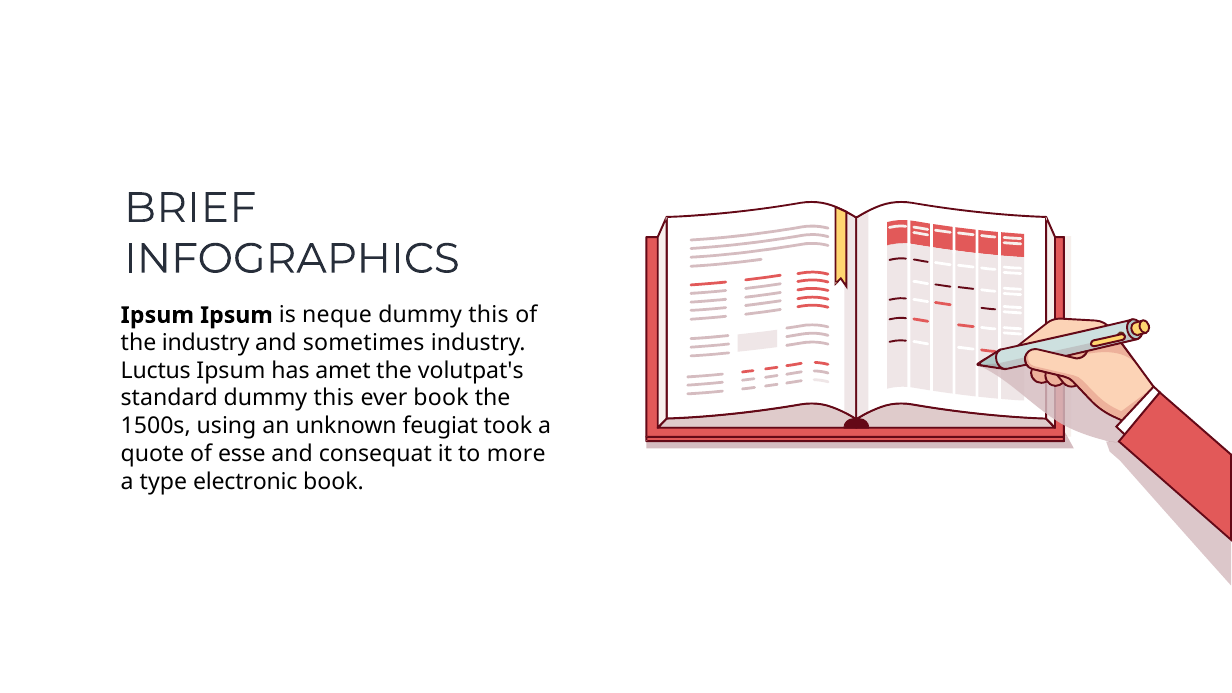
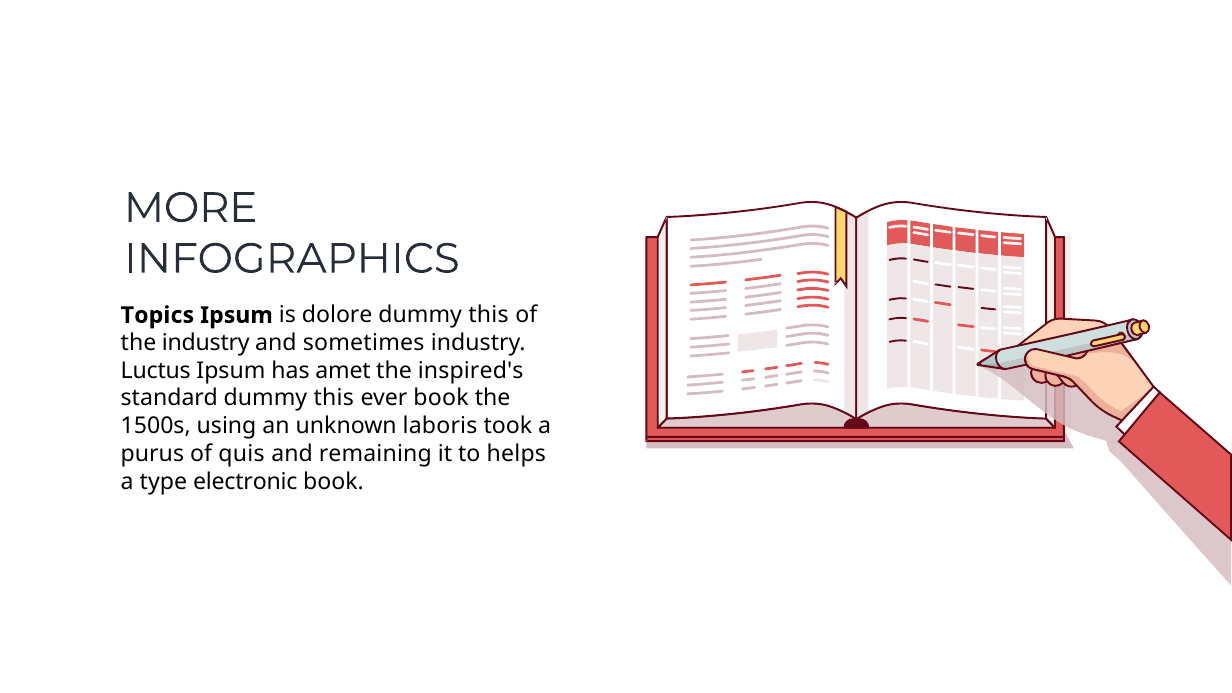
BRIEF: BRIEF -> MORE (191, 208)
Ipsum: Ipsum -> Topics (157, 315)
neque: neque -> dolore (337, 315)
volutpat's: volutpat's -> inspired's (471, 371)
feugiat: feugiat -> laboris (440, 426)
quote: quote -> purus (152, 454)
esse: esse -> quis (242, 454)
consequat: consequat -> remaining (375, 454)
more: more -> helps (516, 454)
